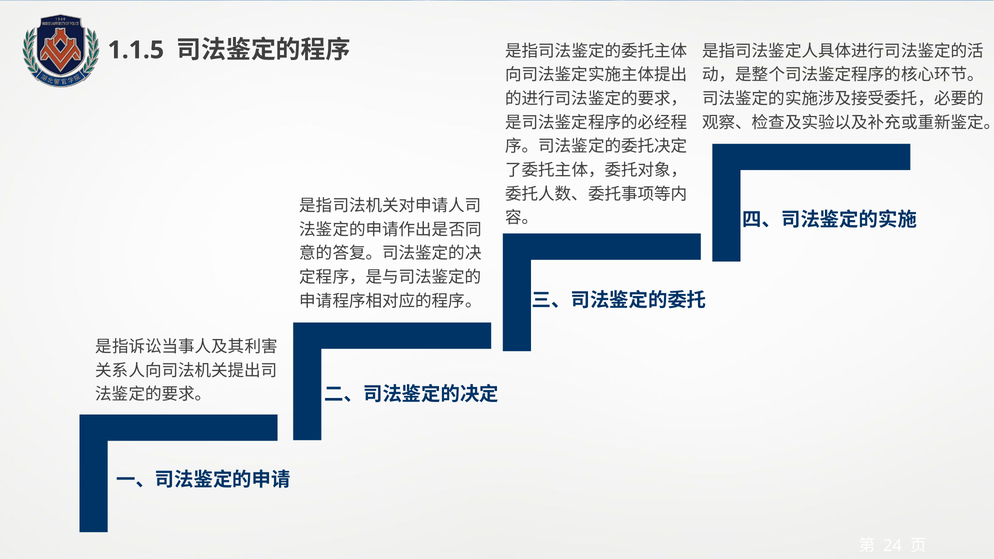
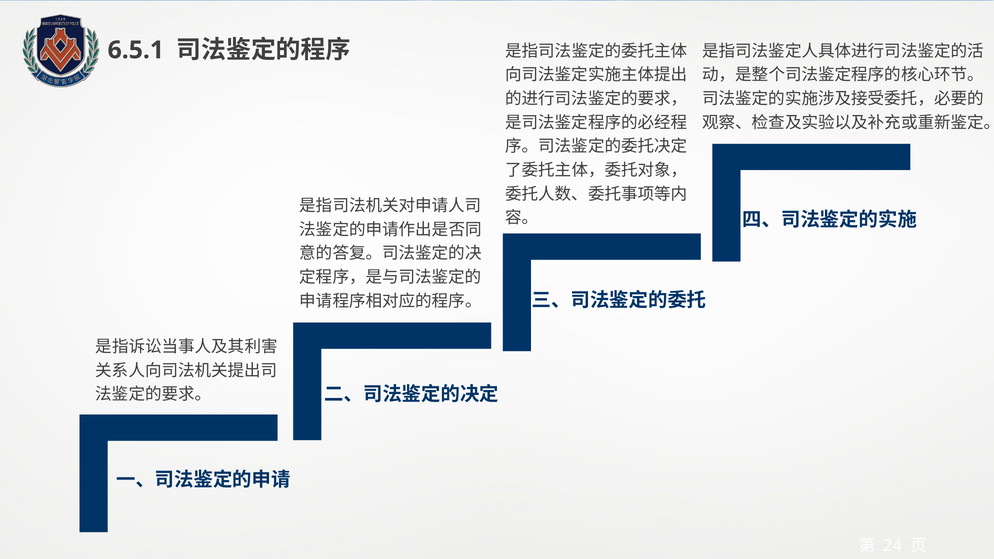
1.1.5: 1.1.5 -> 6.5.1 (136, 50)
